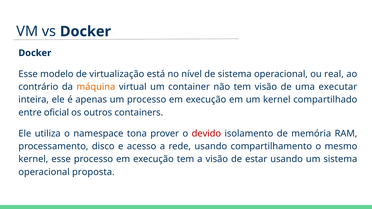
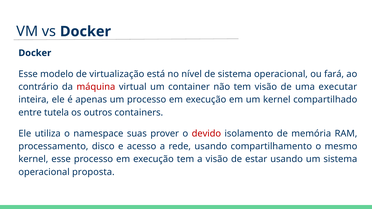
real: real -> fará (334, 74)
máquina colour: orange -> red (96, 87)
oficial: oficial -> tutela (56, 113)
tona: tona -> suas (137, 134)
